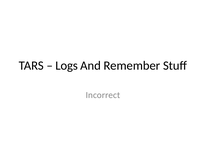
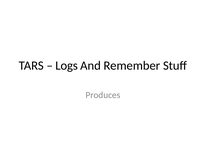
Incorrect: Incorrect -> Produces (103, 95)
